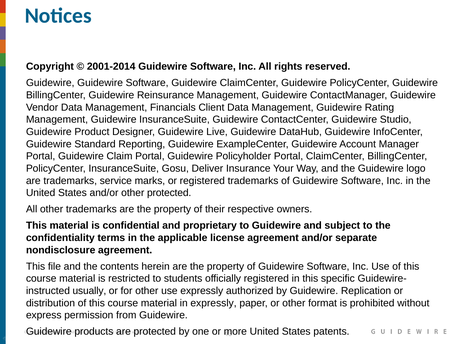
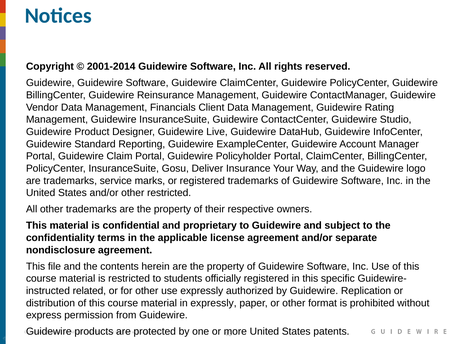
other protected: protected -> restricted (169, 193)
usually: usually -> related (89, 290)
